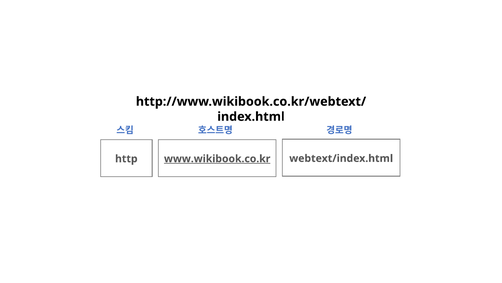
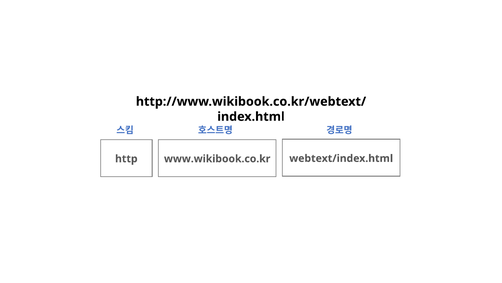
www.wikibook.co.kr underline: present -> none (217, 158)
